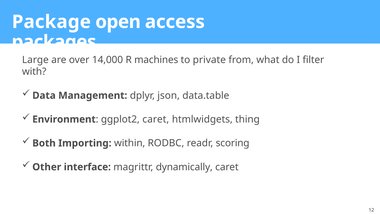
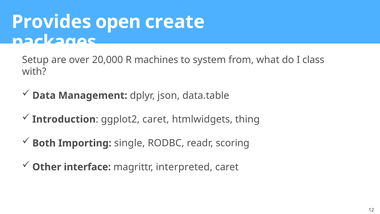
Package: Package -> Provides (51, 22)
access: access -> create (175, 22)
Large: Large -> Setup (35, 60)
14,000: 14,000 -> 20,000 (108, 60)
private: private -> system (209, 60)
filter: filter -> class (313, 60)
Environment: Environment -> Introduction (64, 119)
within: within -> single (130, 143)
dynamically: dynamically -> interpreted (184, 167)
